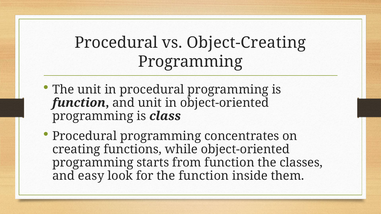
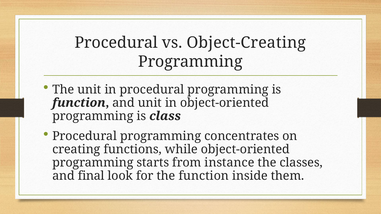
from function: function -> instance (229, 163)
easy: easy -> final (91, 176)
